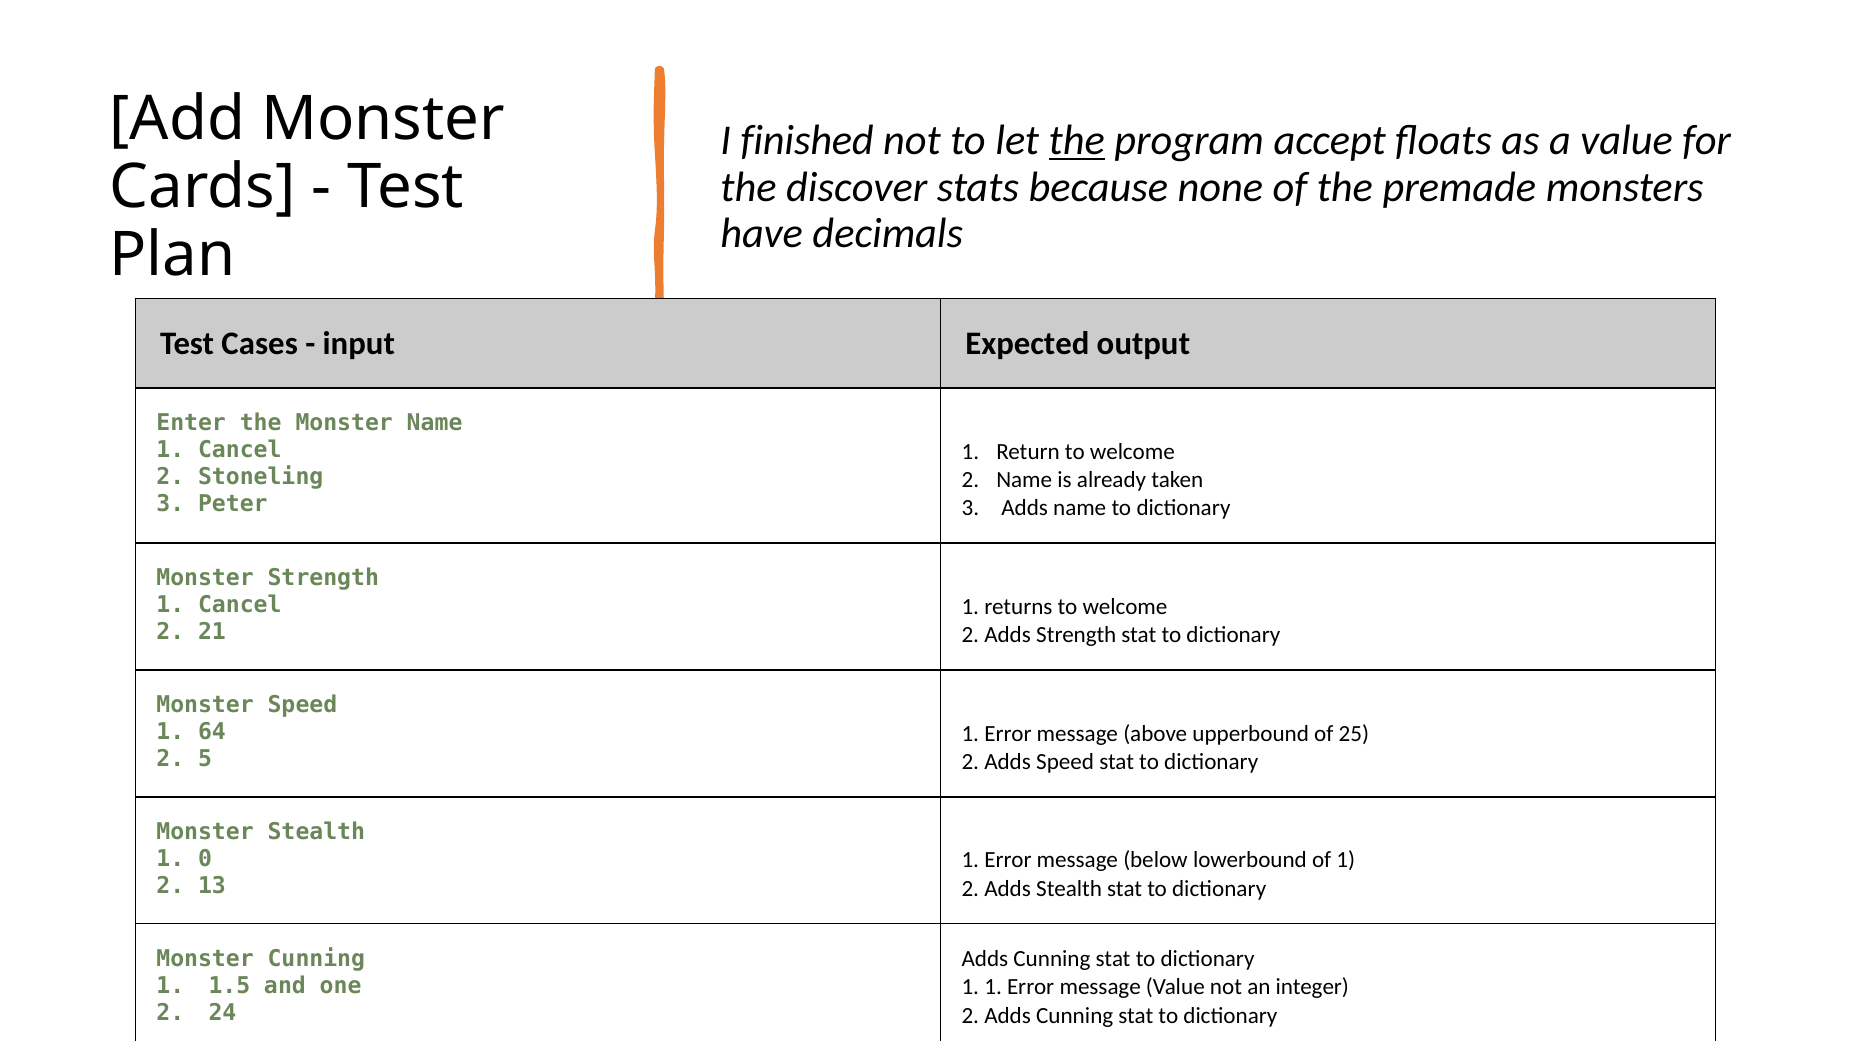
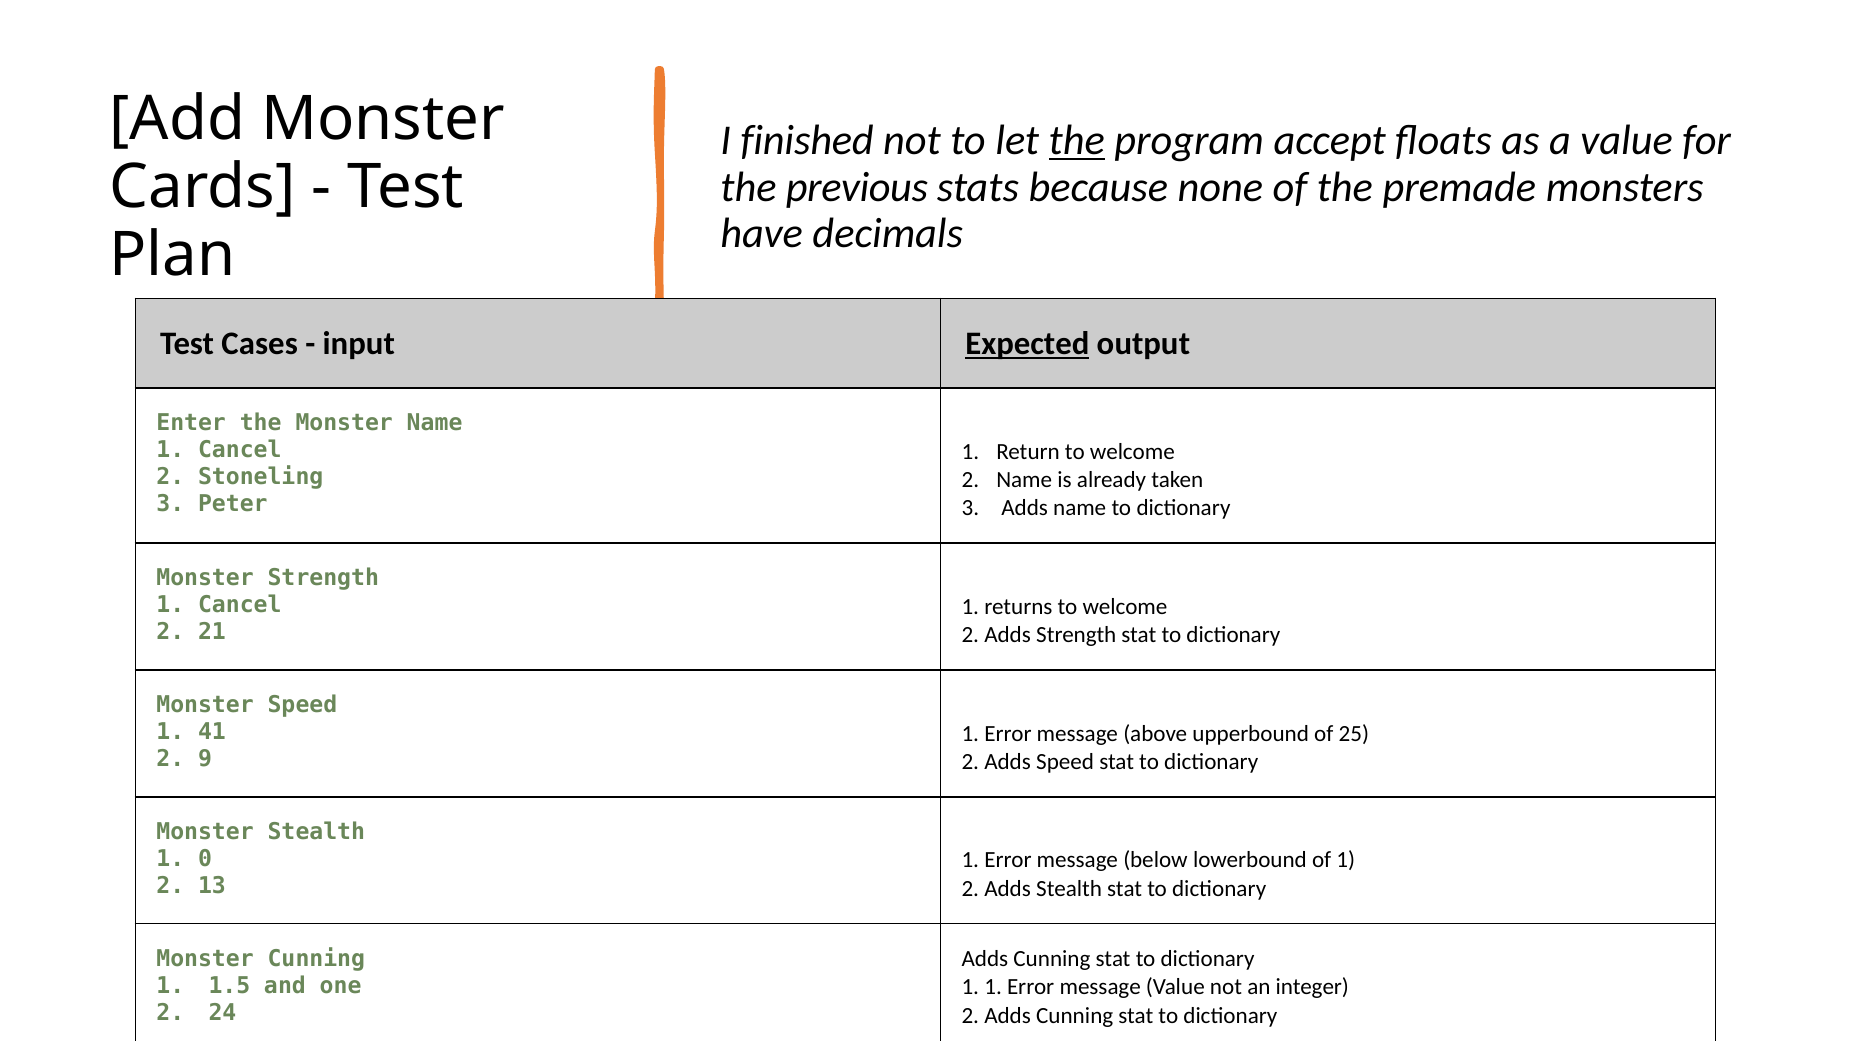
discover: discover -> previous (857, 187)
Expected underline: none -> present (1027, 344)
64: 64 -> 41 (212, 732)
5: 5 -> 9 (205, 759)
